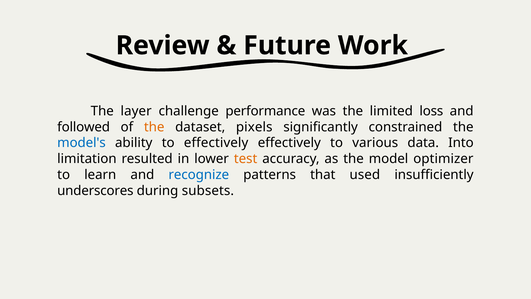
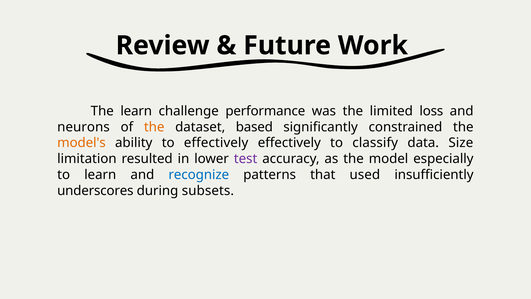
The layer: layer -> learn (136, 111)
followed: followed -> neurons (84, 127)
pixels: pixels -> based (254, 127)
model's colour: blue -> orange (81, 143)
various: various -> classify (375, 143)
Into: Into -> Size (461, 143)
test colour: orange -> purple (246, 159)
optimizer: optimizer -> especially (443, 159)
